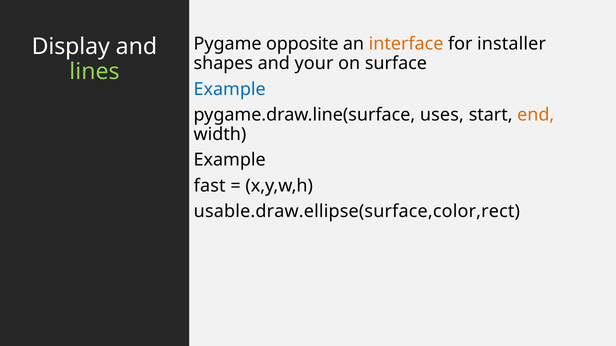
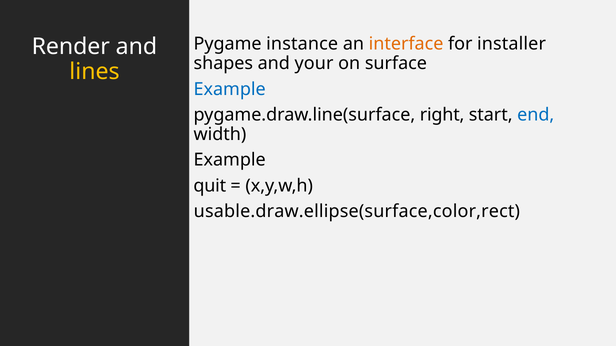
opposite: opposite -> instance (302, 44)
Display: Display -> Render (71, 47)
lines colour: light green -> yellow (94, 72)
uses: uses -> right (442, 115)
end colour: orange -> blue (536, 115)
fast: fast -> quit (210, 186)
